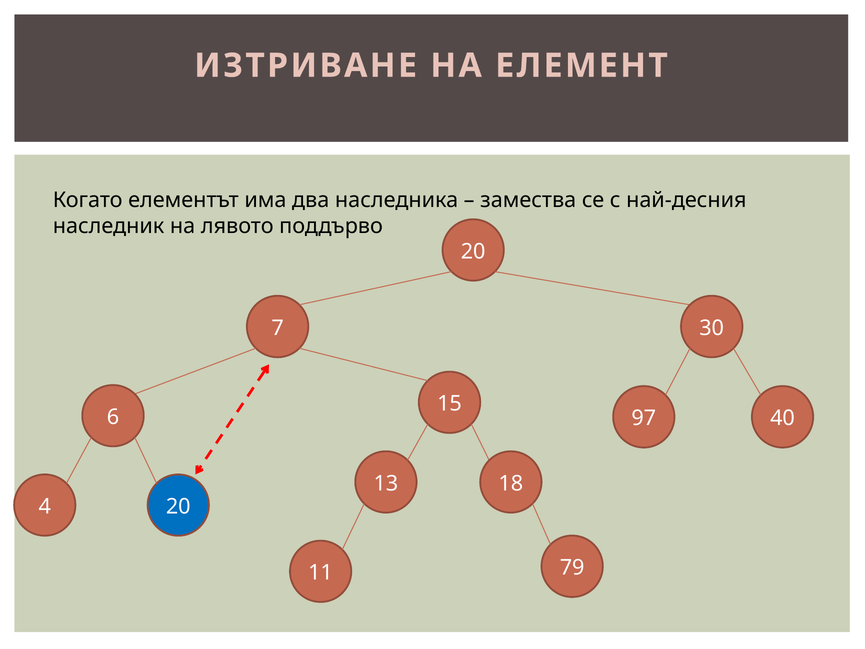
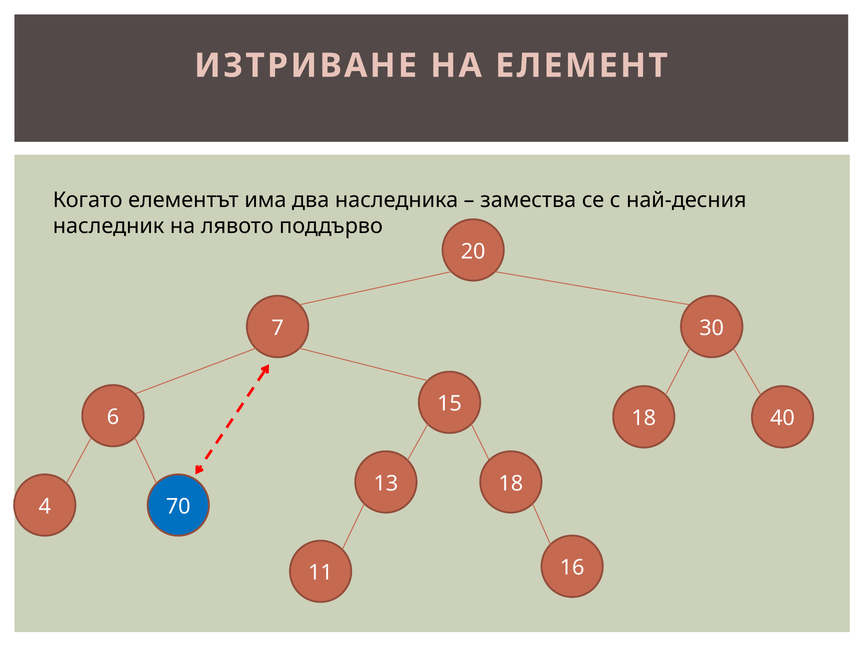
6 97: 97 -> 18 (644, 418)
4 20: 20 -> 70 (178, 506)
79: 79 -> 16 (572, 568)
